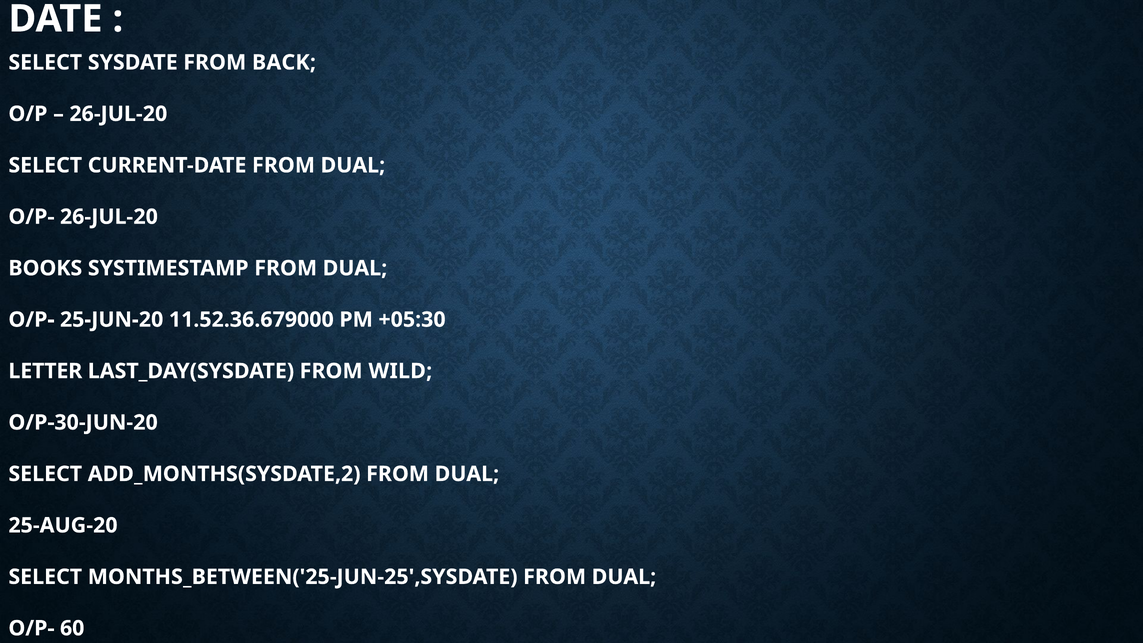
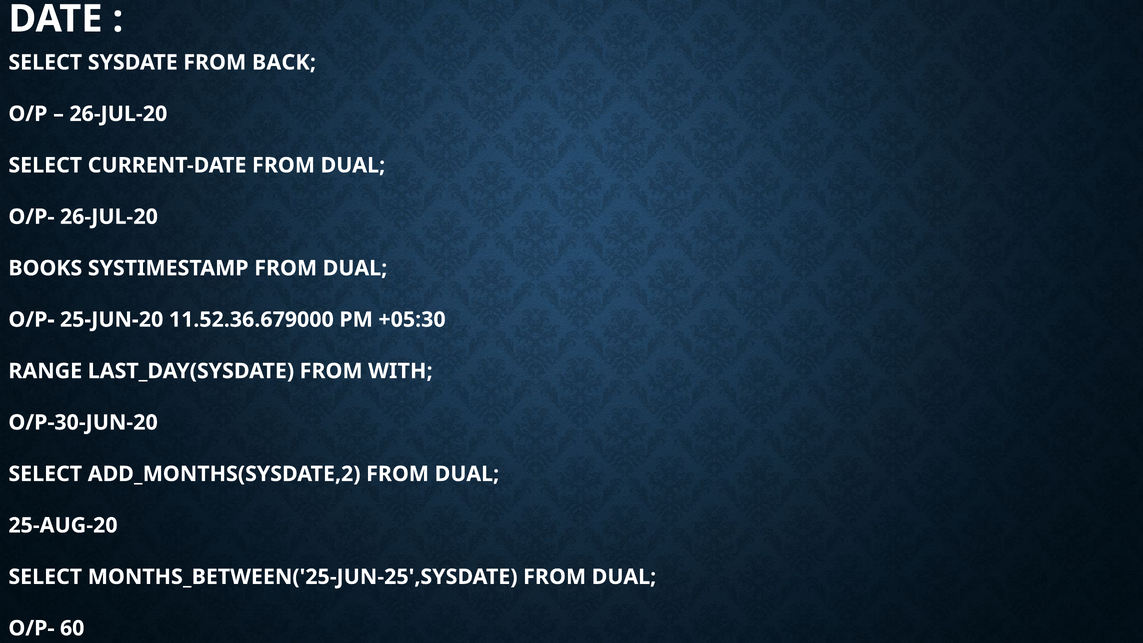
LETTER: LETTER -> RANGE (45, 371)
WILD: WILD -> WITH (400, 371)
